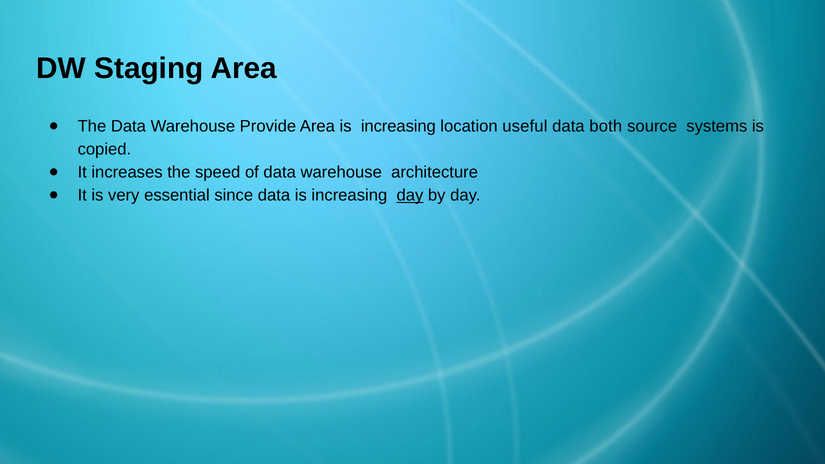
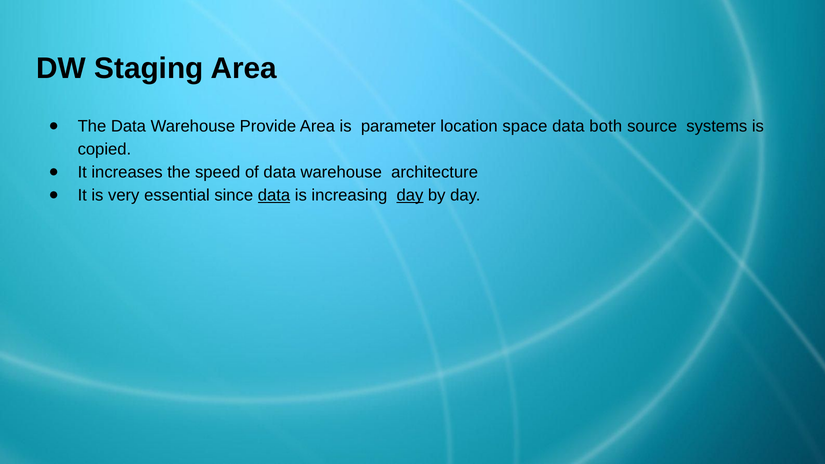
Area is increasing: increasing -> parameter (398, 126)
useful: useful -> space (525, 126)
data underline: none -> present (274, 195)
